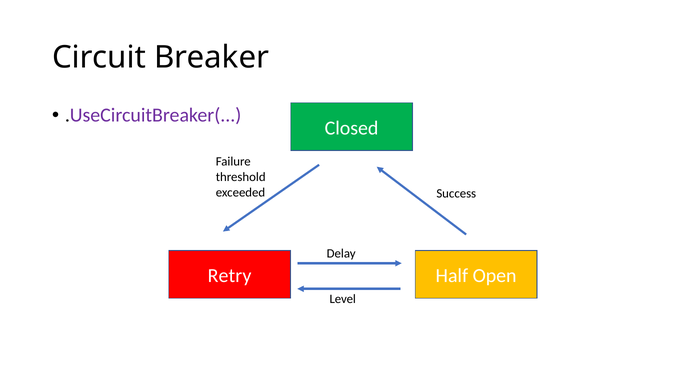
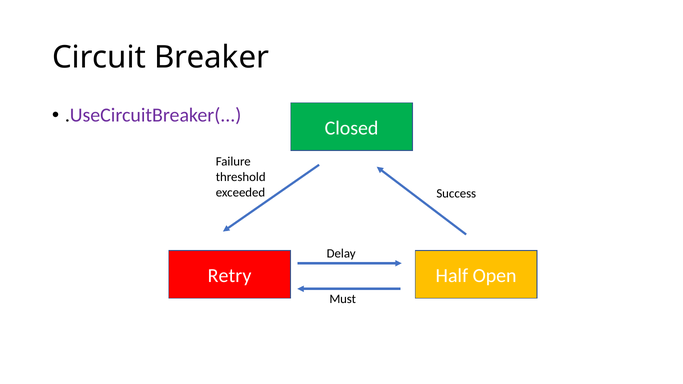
Level: Level -> Must (343, 299)
